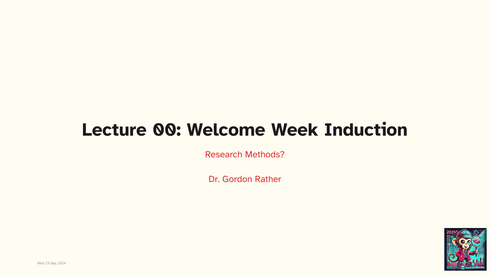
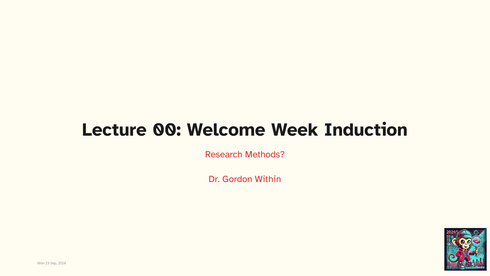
Rather: Rather -> Within (268, 179)
